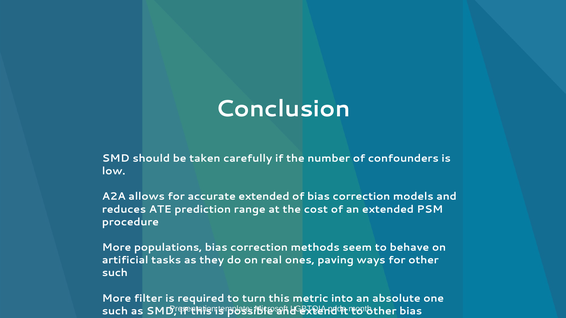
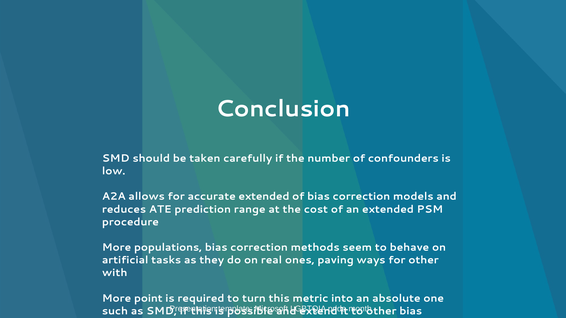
such: such -> with (115, 273)
filter: filter -> point (148, 299)
